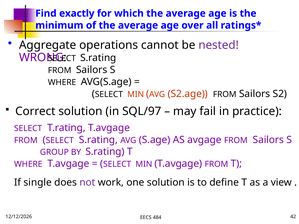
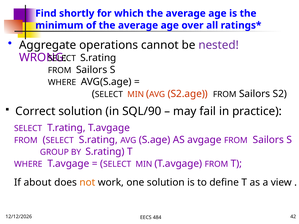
exactly: exactly -> shortly (77, 13)
SQL/97: SQL/97 -> SQL/90 (142, 111)
single: single -> about (38, 183)
not colour: purple -> orange (87, 183)
